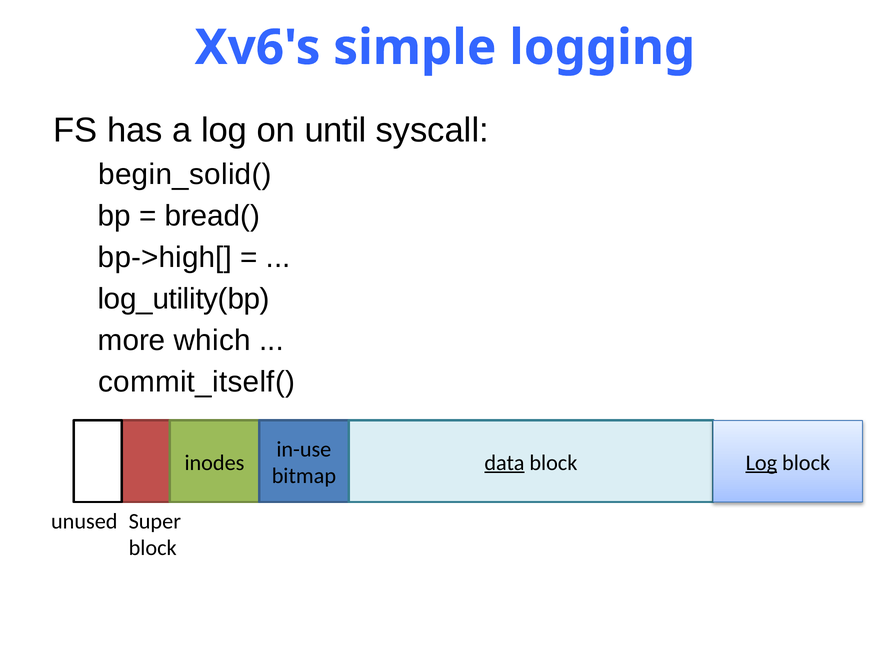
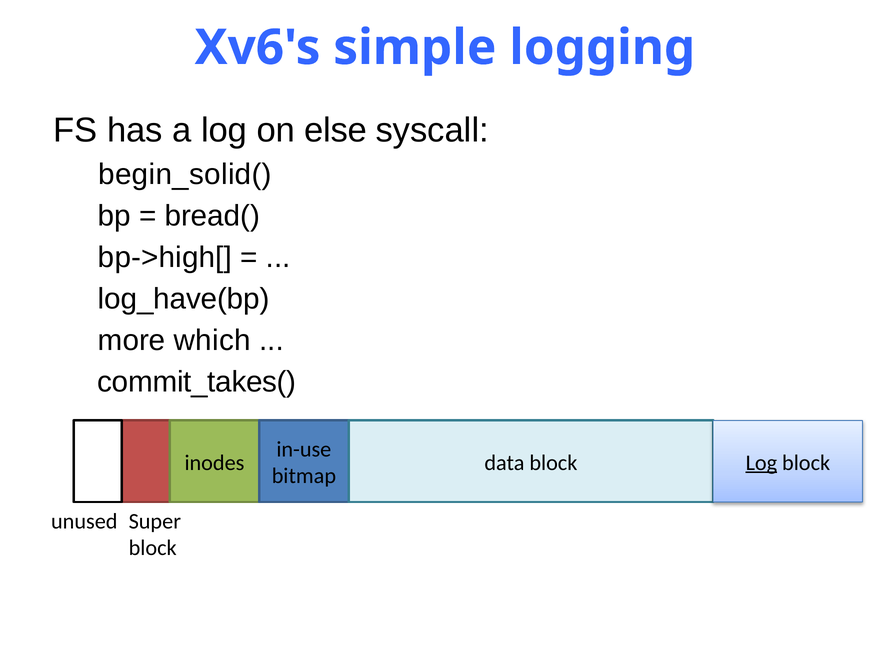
until: until -> else (336, 130)
log_utility(bp: log_utility(bp -> log_have(bp (184, 299)
commit_itself(: commit_itself( -> commit_takes( (197, 382)
data underline: present -> none (505, 462)
